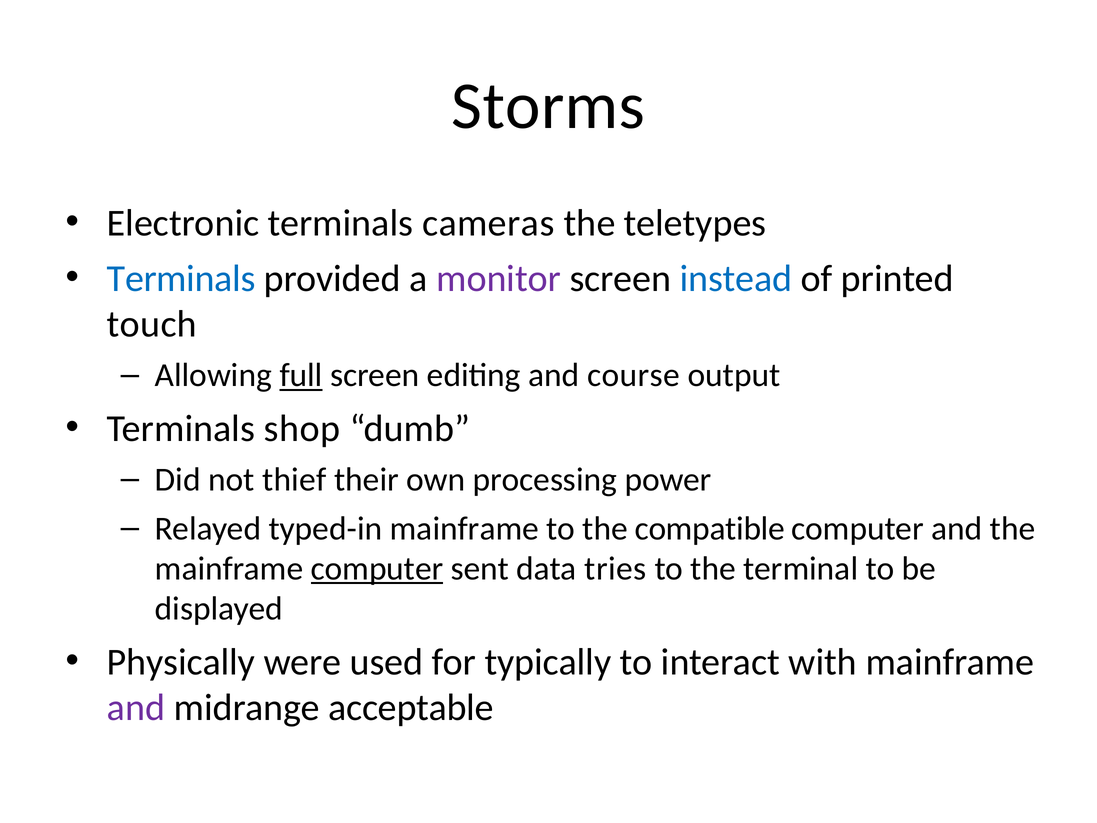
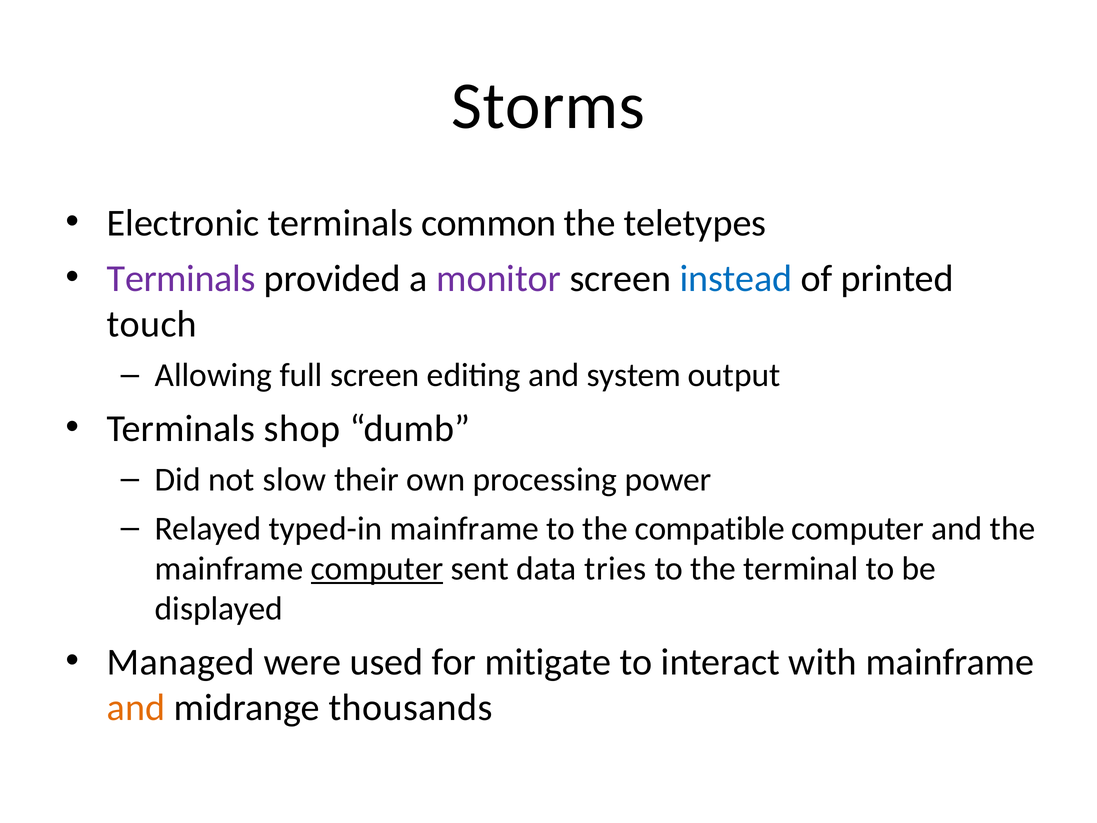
cameras: cameras -> common (489, 223)
Terminals colour: blue -> purple (181, 278)
full underline: present -> none (301, 375)
course: course -> system (634, 375)
thief: thief -> slow (294, 480)
Physically: Physically -> Managed (181, 662)
typically: typically -> mitigate (548, 662)
and colour: purple -> orange (136, 707)
acceptable: acceptable -> thousands (411, 707)
